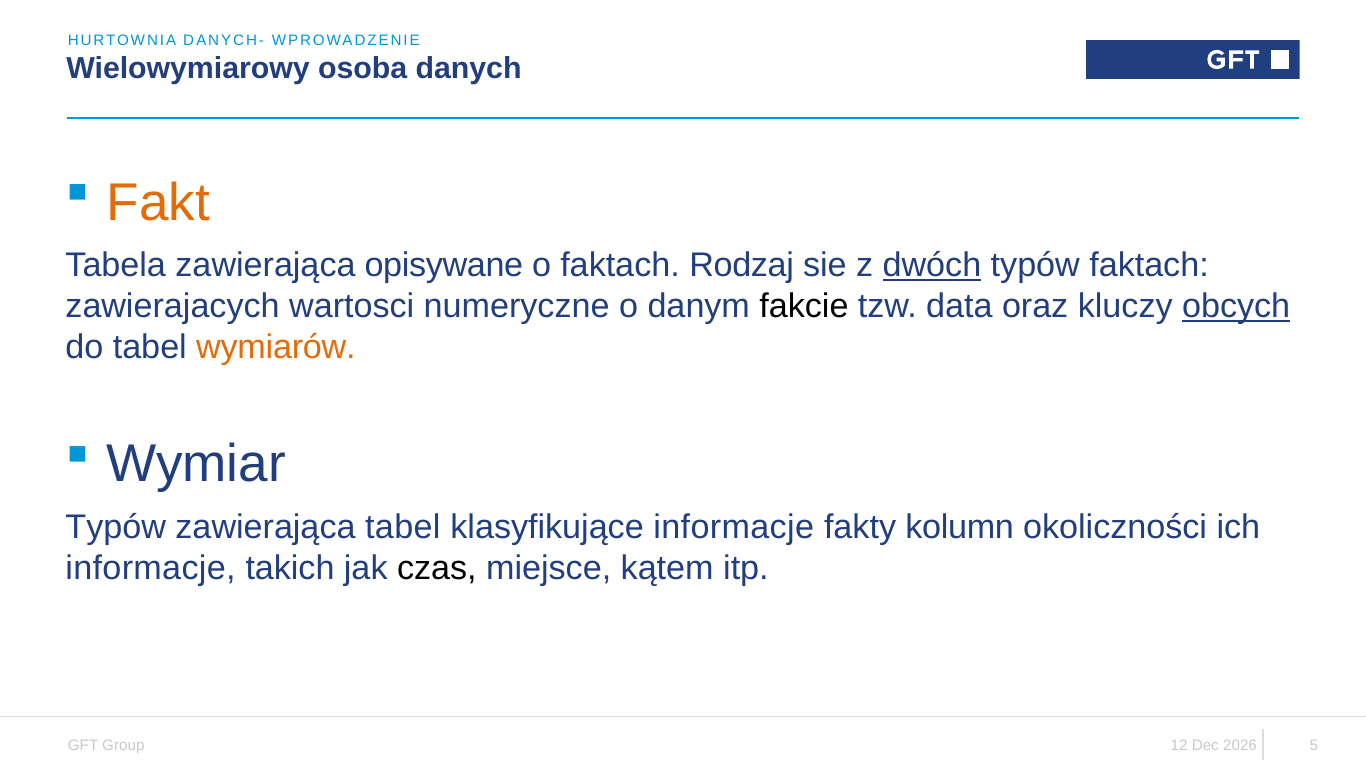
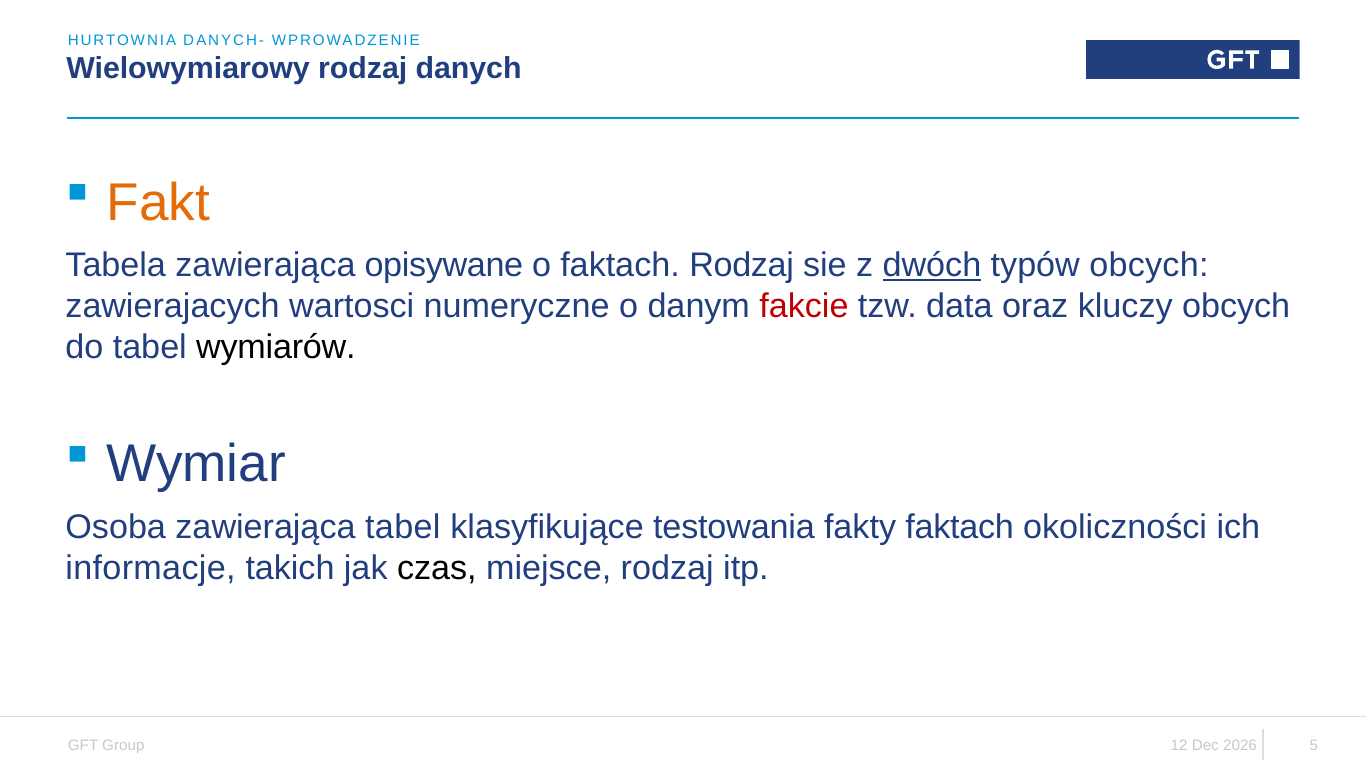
Wielowymiarowy osoba: osoba -> rodzaj (363, 68)
typów faktach: faktach -> obcych (1149, 265)
fakcie colour: black -> red (804, 306)
obcych underline: present -> none (1236, 306)
wymiarów colour: orange -> black (276, 347)
Typów: Typów -> Osoba (116, 527)
klasyfikujące informacje: informacje -> testowania (734, 527)
fakty kolumn: kolumn -> faktach (960, 527)
miejsce kątem: kątem -> rodzaj (667, 568)
